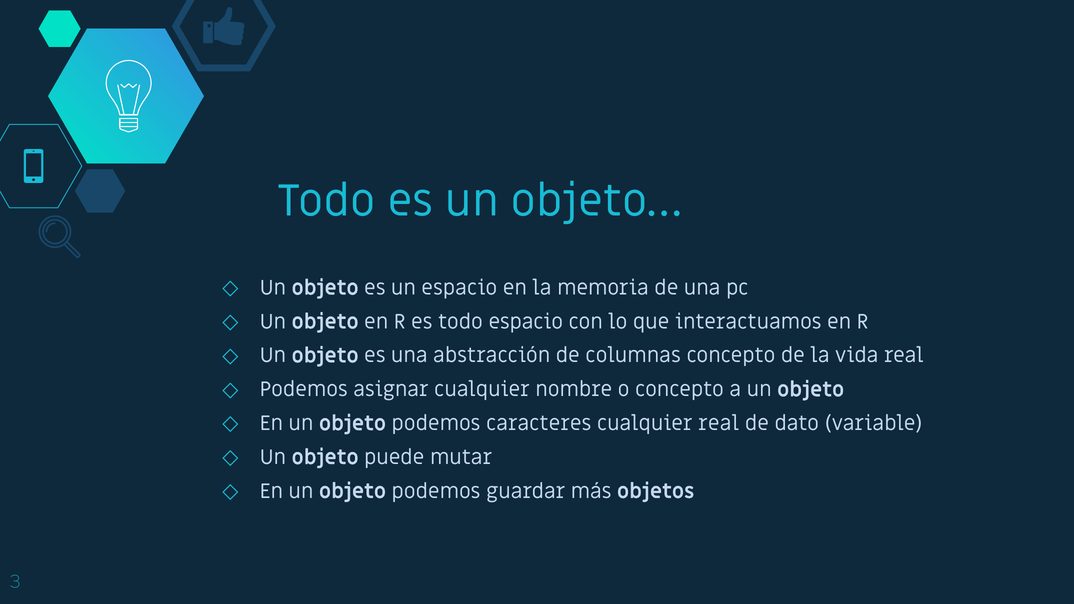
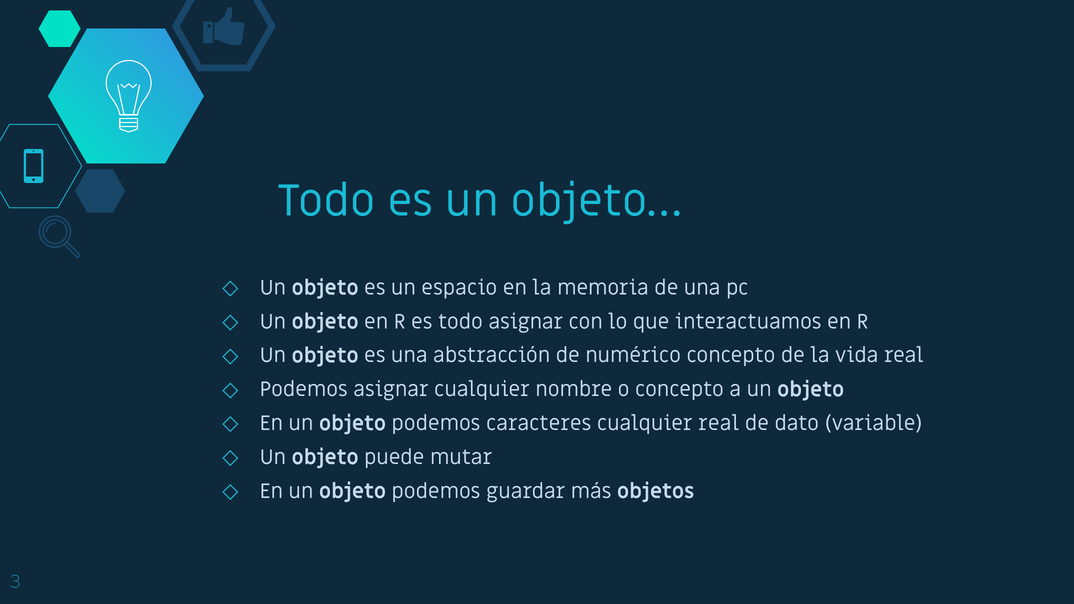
todo espacio: espacio -> asignar (526, 322)
columnas: columnas -> numérico (633, 356)
